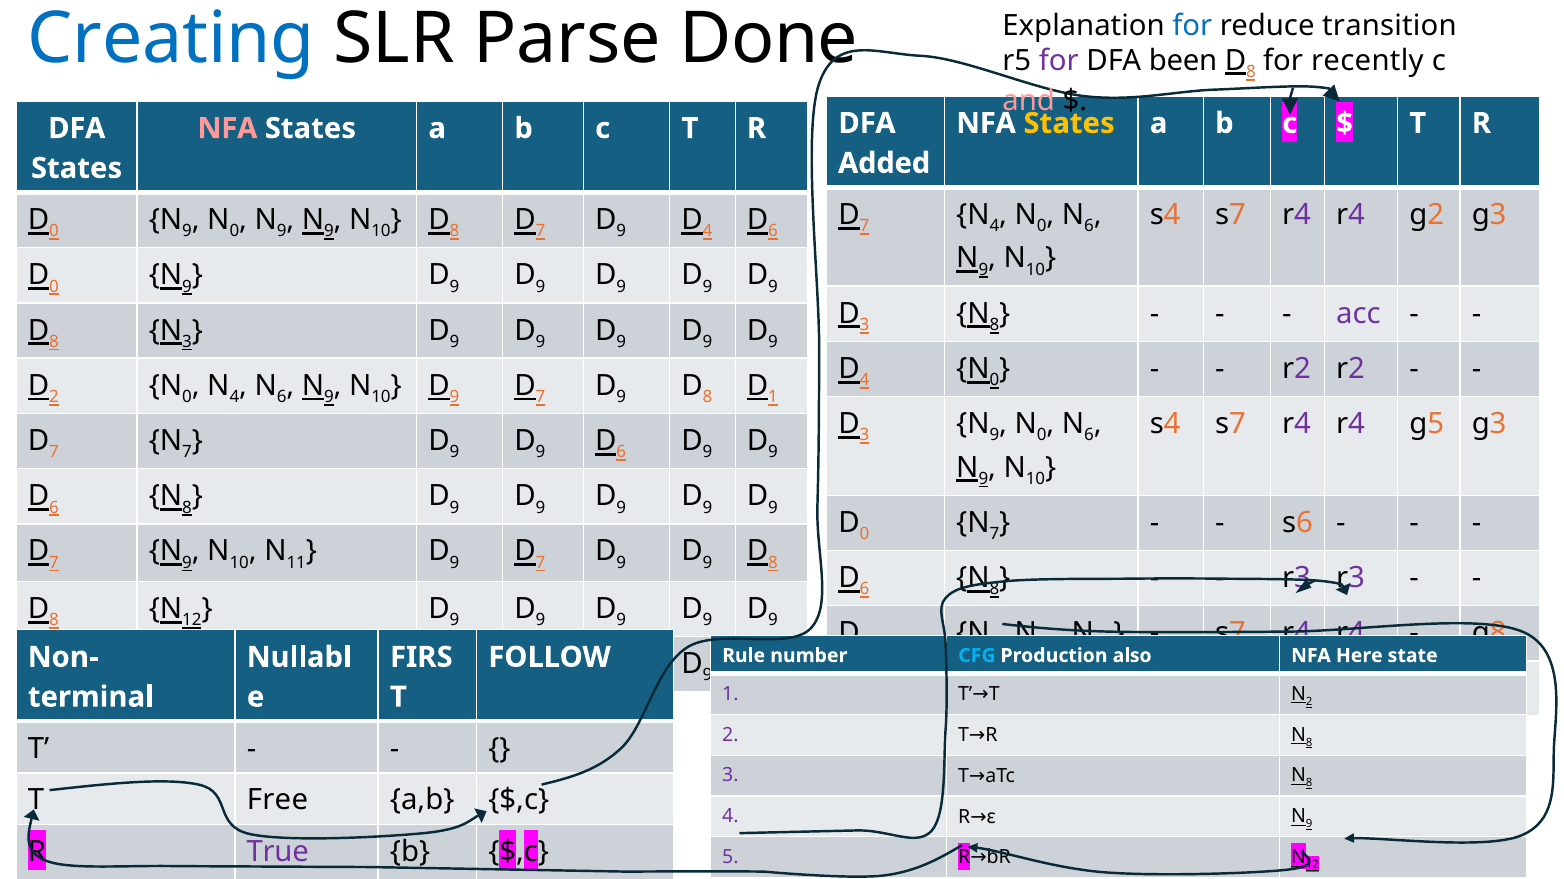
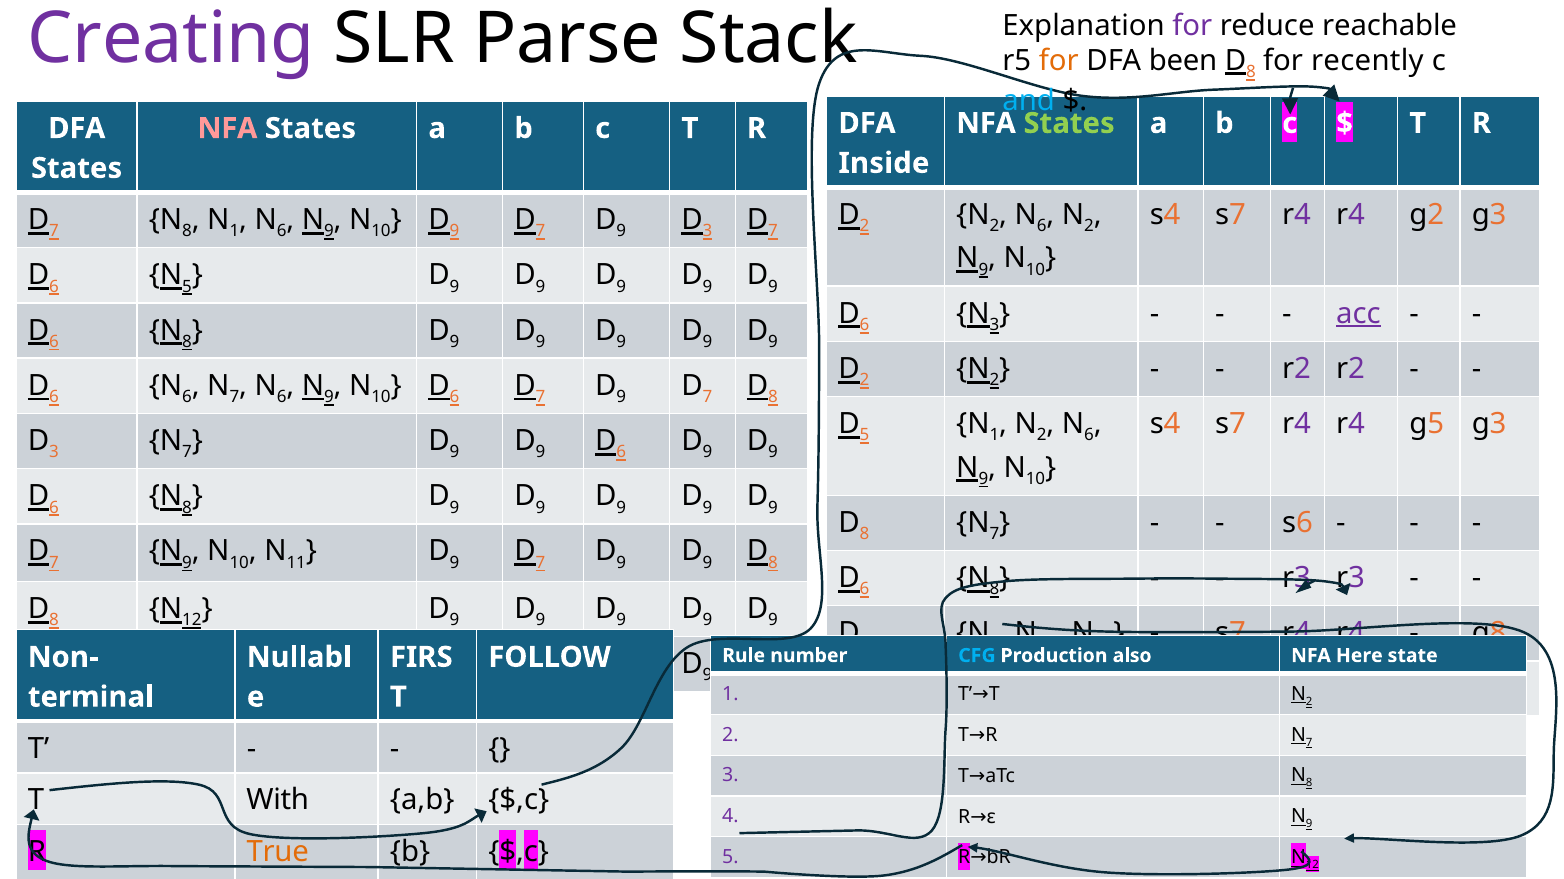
for colour: blue -> purple (1192, 25)
transition: transition -> reachable (1390, 25)
Creating colour: blue -> purple (171, 39)
Done: Done -> Stack (769, 39)
for colour: purple -> orange (1059, 61)
and colour: pink -> light blue (1029, 101)
States colour: yellow -> light green (1069, 123)
Added: Added -> Inside (884, 163)
7: 7 -> 2 (865, 226)
4: 4 -> 2 (995, 226)
0: 0 -> 6 (1042, 226)
6: 6 -> 2 (1089, 226)
0: 0 -> 7 (54, 232)
9: 9 -> 8 (187, 232)
0: 0 -> 1 (234, 232)
9: 9 -> 6 (282, 232)
8: 8 -> 9 (454, 232)
4: 4 -> 3 (708, 232)
6: 6 -> 7 (773, 232)
0: 0 -> 6 (54, 287)
9: 9 -> 5 (187, 287)
3: 3 -> 6 (865, 325)
8: 8 -> 3 (995, 325)
acc underline: none -> present (1359, 314)
8: 8 -> 6 (54, 342)
3: 3 -> 8 (187, 342)
4: 4 -> 2 (865, 380)
0: 0 -> 2 (995, 380)
2: 2 -> 6 (54, 397)
0: 0 -> 6 (187, 397)
4: 4 -> 7 (234, 397)
9: 9 -> 6 (454, 397)
8: 8 -> 7 (708, 397)
1: 1 -> 8 (773, 397)
3: 3 -> 5 (865, 436)
9: 9 -> 1 (995, 436)
0: 0 -> 2 (1042, 436)
7: 7 -> 3 (54, 453)
0: 0 -> 8 (865, 535)
8: 8 -> 7 (1309, 743)
Free: Free -> With (278, 801)
True colour: purple -> orange (278, 853)
